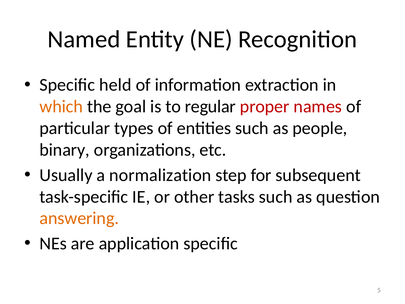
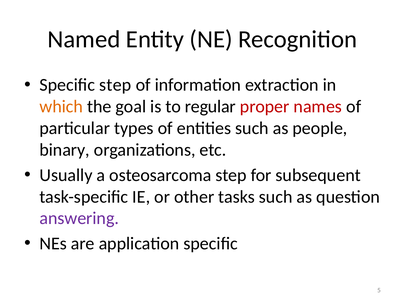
Specific held: held -> step (115, 85)
normalization: normalization -> osteosarcoma (160, 175)
answering colour: orange -> purple (79, 218)
